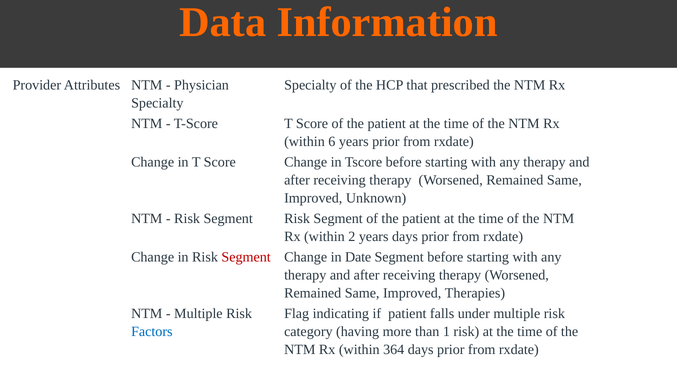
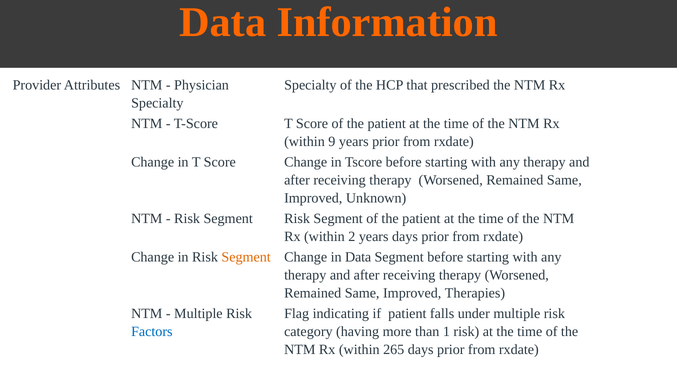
6: 6 -> 9 (332, 141)
Segment colour: red -> orange (246, 257)
in Date: Date -> Data (358, 257)
364: 364 -> 265 (394, 349)
